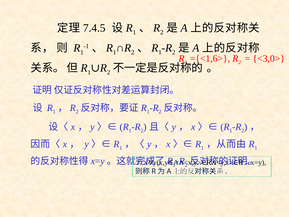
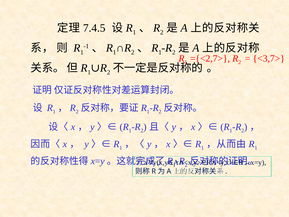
={<1,6>: ={<1,6> -> ={<2,7> (210, 58)
<3,0>: <3,0> -> <3,7> (269, 58)
